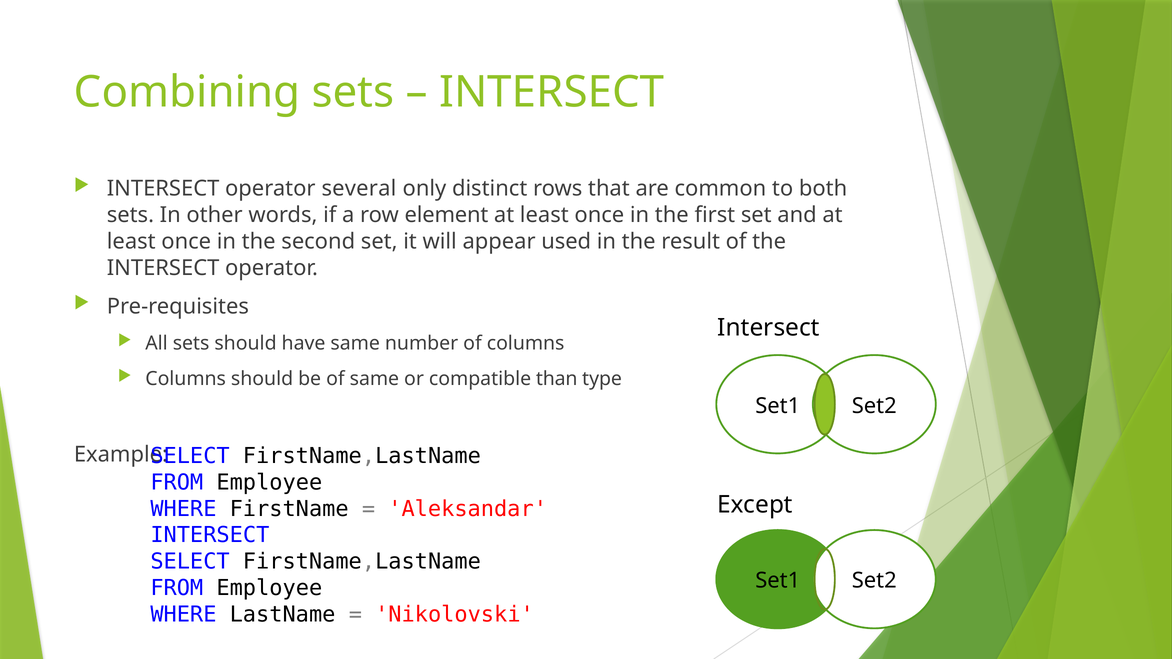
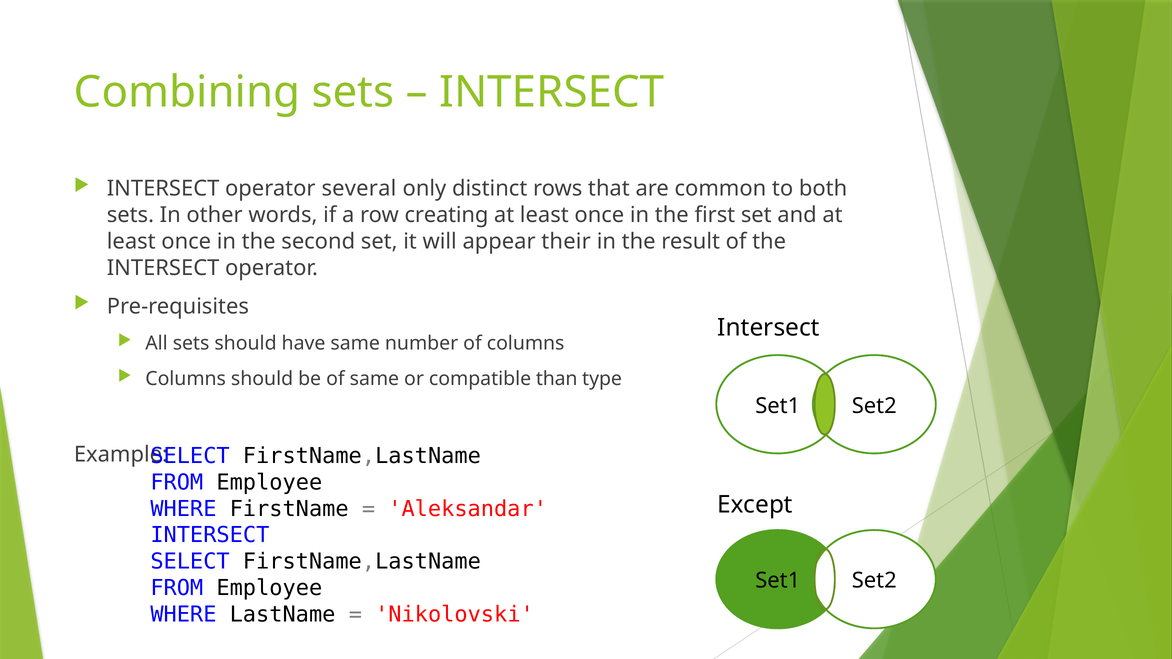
element: element -> creating (446, 215)
used: used -> their (566, 241)
